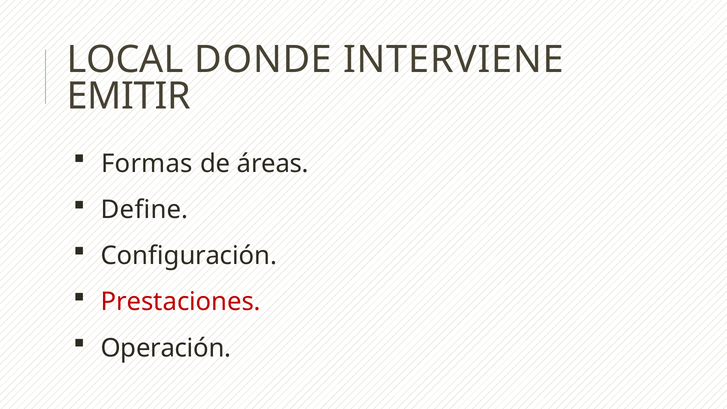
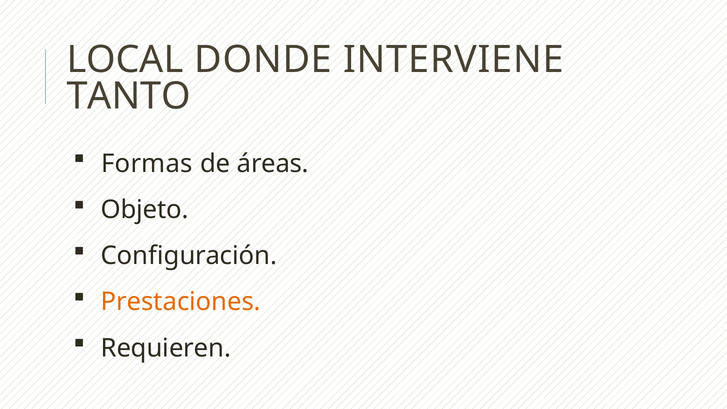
EMITIR: EMITIR -> TANTO (129, 96)
Define: Define -> Objeto (145, 210)
Prestaciones colour: red -> orange (181, 302)
Operación: Operación -> Requieren (166, 348)
